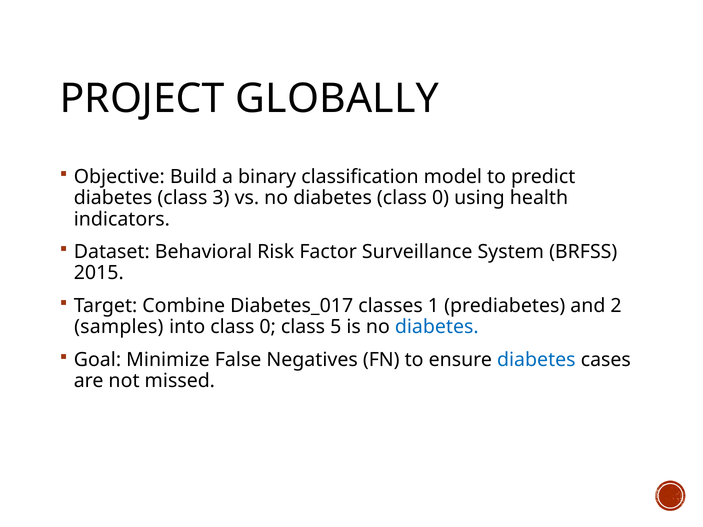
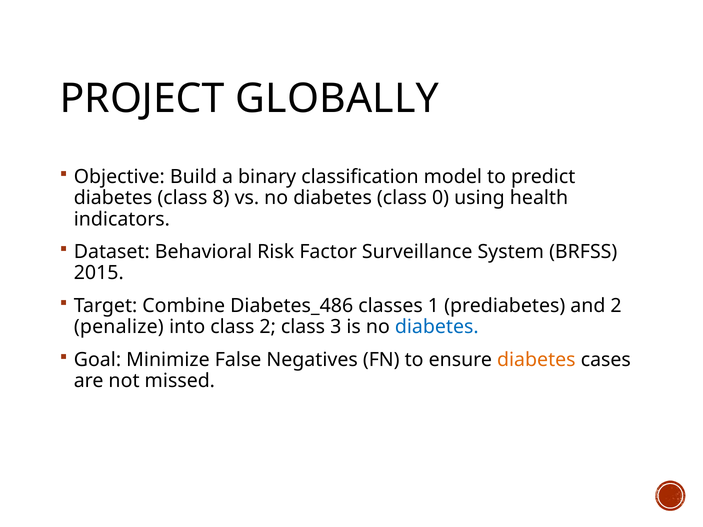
3: 3 -> 8 (221, 198)
Diabetes_017: Diabetes_017 -> Diabetes_486 (292, 306)
samples: samples -> penalize (119, 327)
into class 0: 0 -> 2 (268, 327)
5: 5 -> 3 (336, 327)
diabetes colour: blue -> orange (536, 360)
